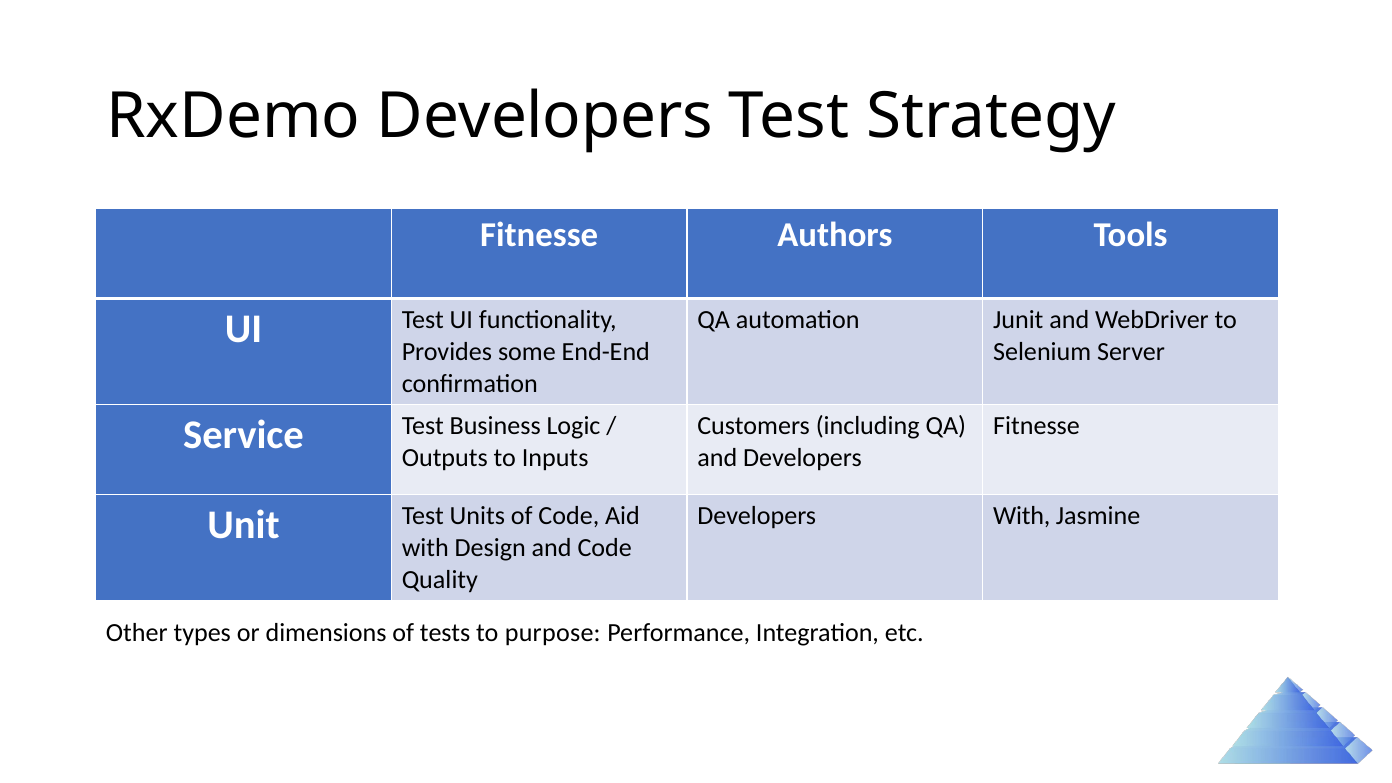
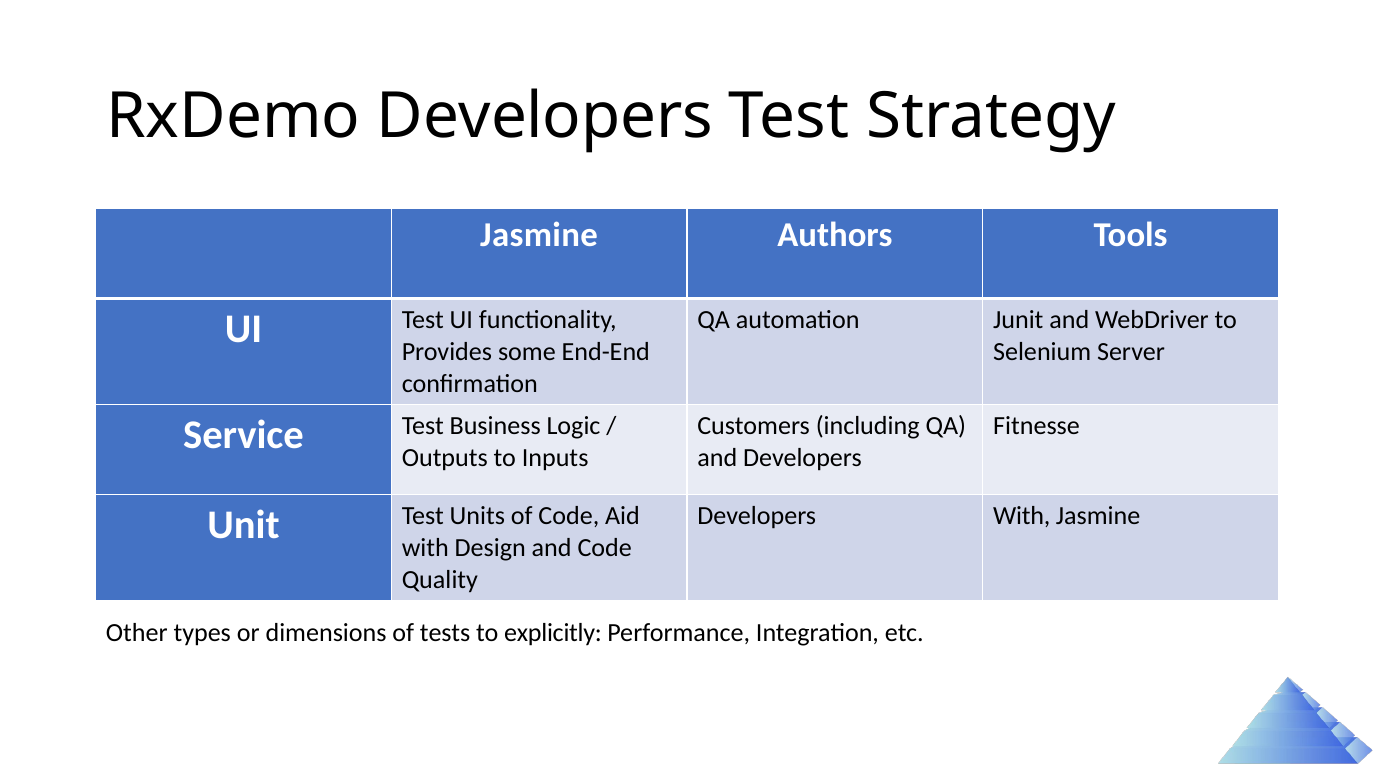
Fitnesse: Fitnesse -> Jasmine (539, 235)
purpose: purpose -> explicitly (553, 633)
